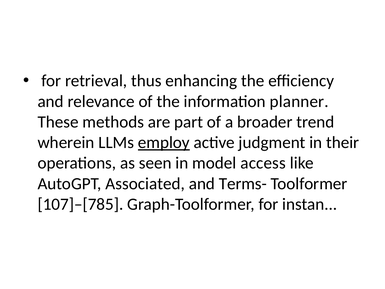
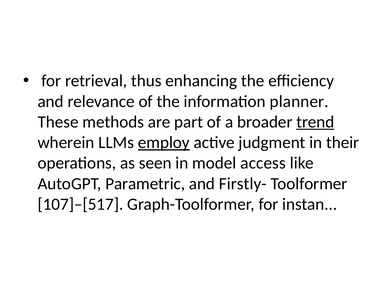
trend underline: none -> present (315, 122)
Associated: Associated -> Parametric (145, 183)
Terms-: Terms- -> Firstly- (243, 183)
107]–[785: 107]–[785 -> 107]–[517 (80, 204)
